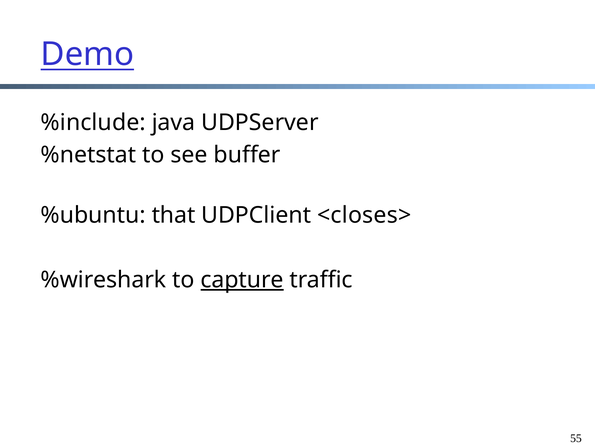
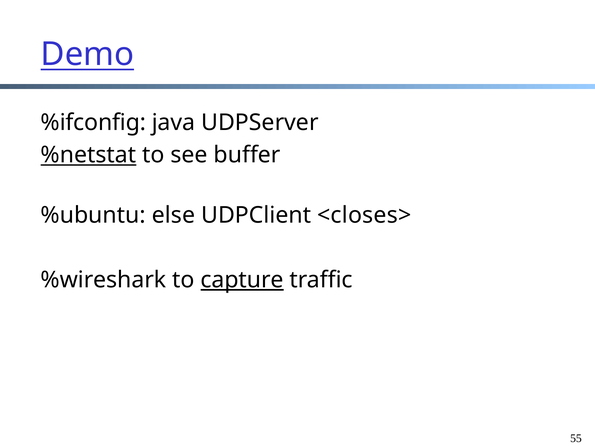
%include: %include -> %ifconfig (93, 123)
%netstat underline: none -> present (88, 155)
that: that -> else (173, 215)
